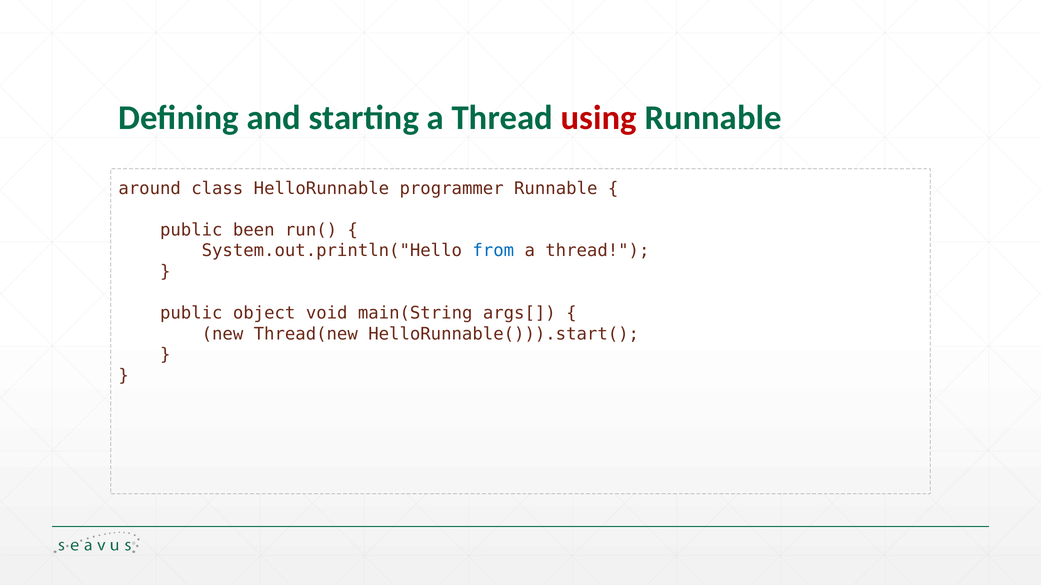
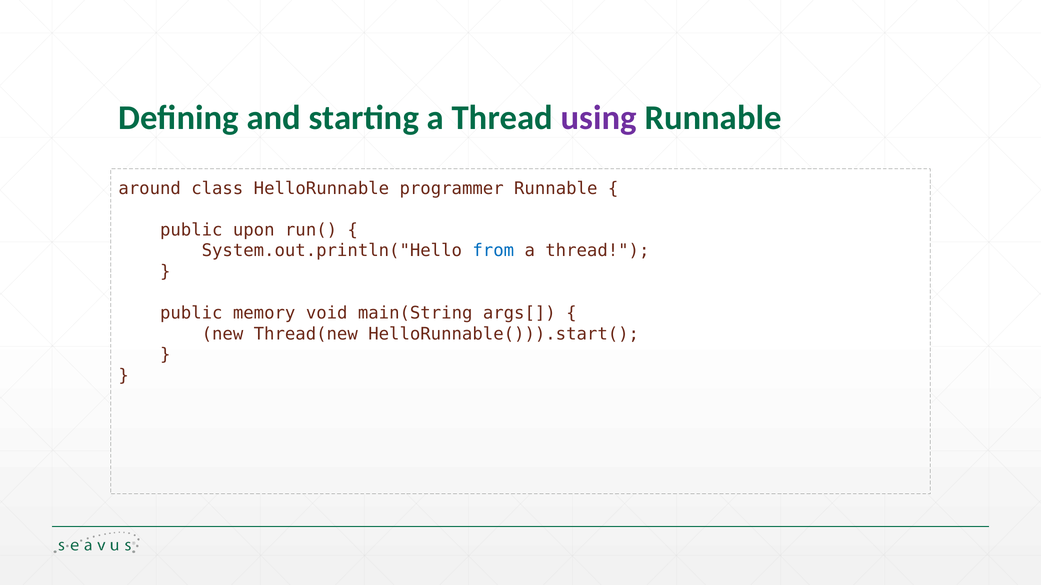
using colour: red -> purple (599, 118)
been: been -> upon (254, 230)
object: object -> memory (264, 313)
